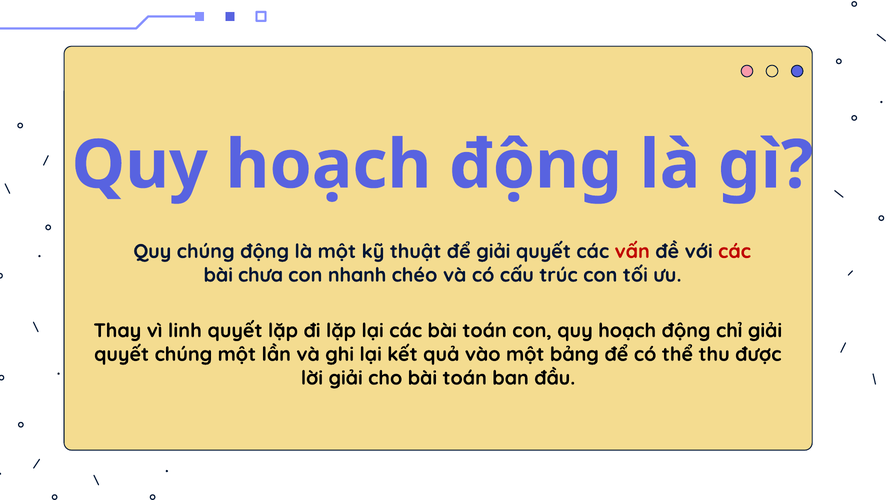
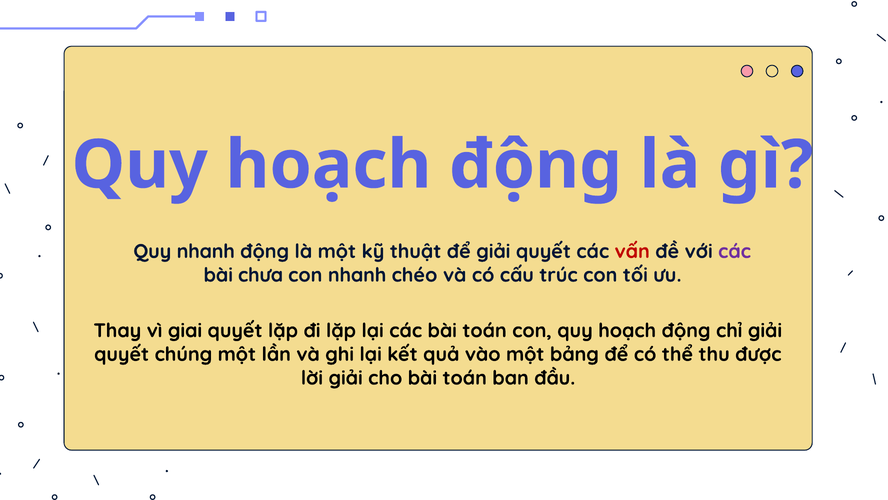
Quy chúng: chúng -> nhanh (206, 251)
các colour: red -> purple (735, 251)
linh: linh -> giai (185, 330)
